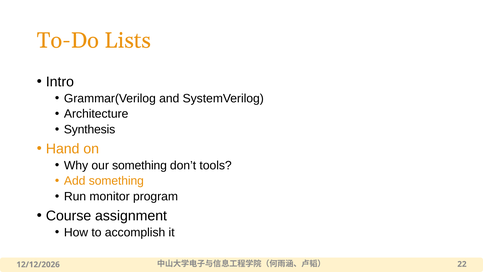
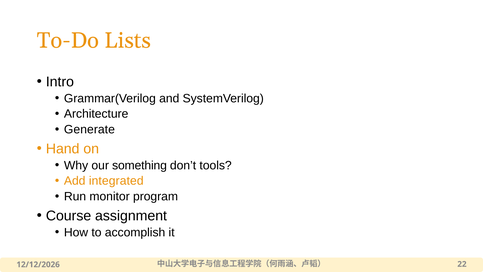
Synthesis: Synthesis -> Generate (89, 129)
Add something: something -> integrated (116, 181)
